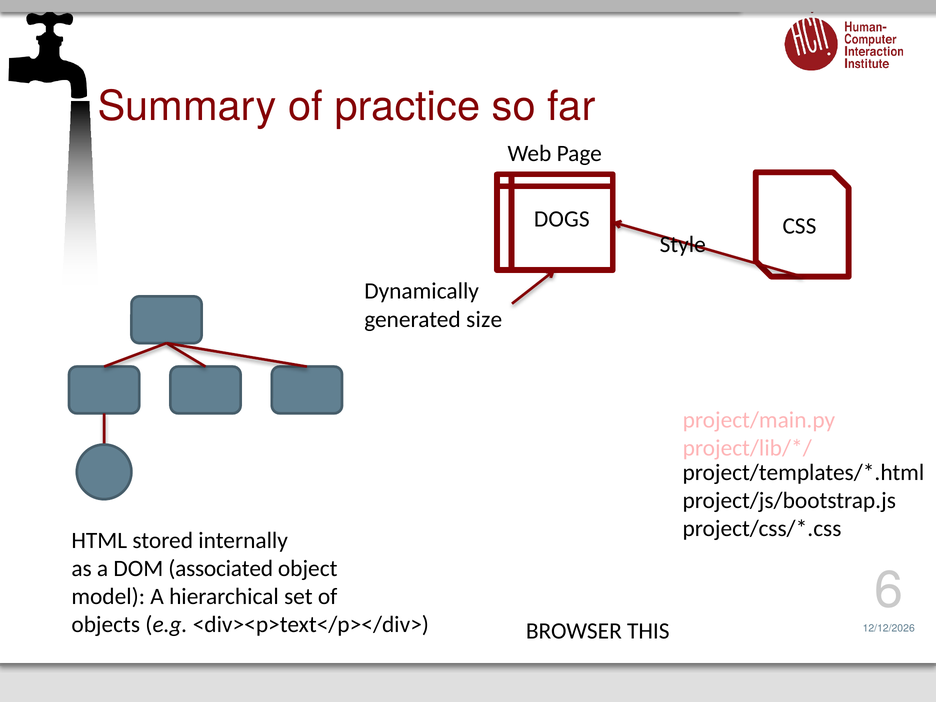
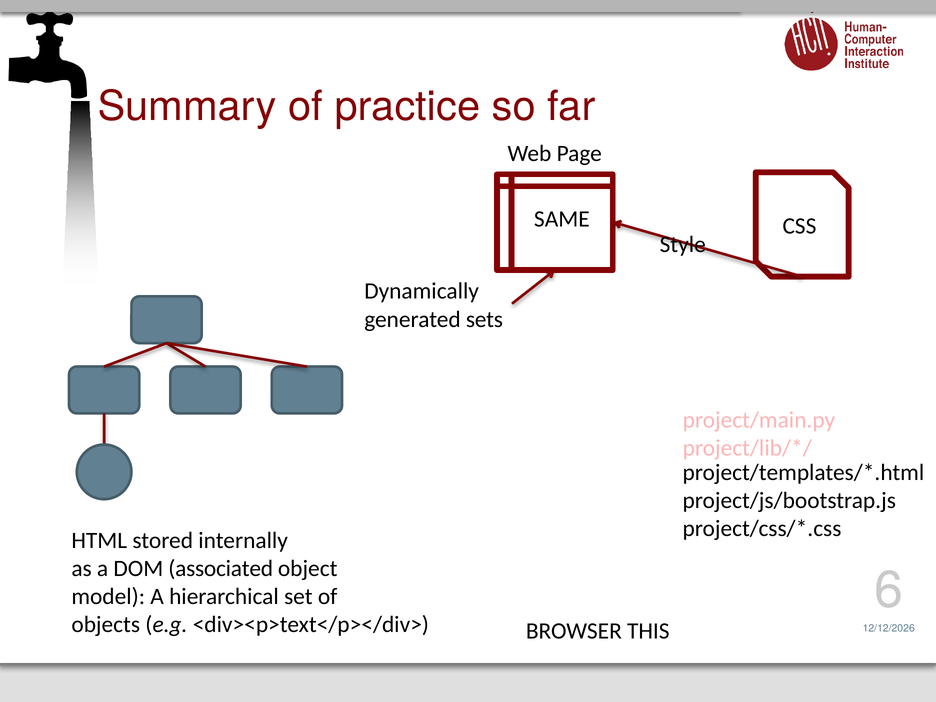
DOGS: DOGS -> SAME (562, 219)
size: size -> sets (484, 319)
